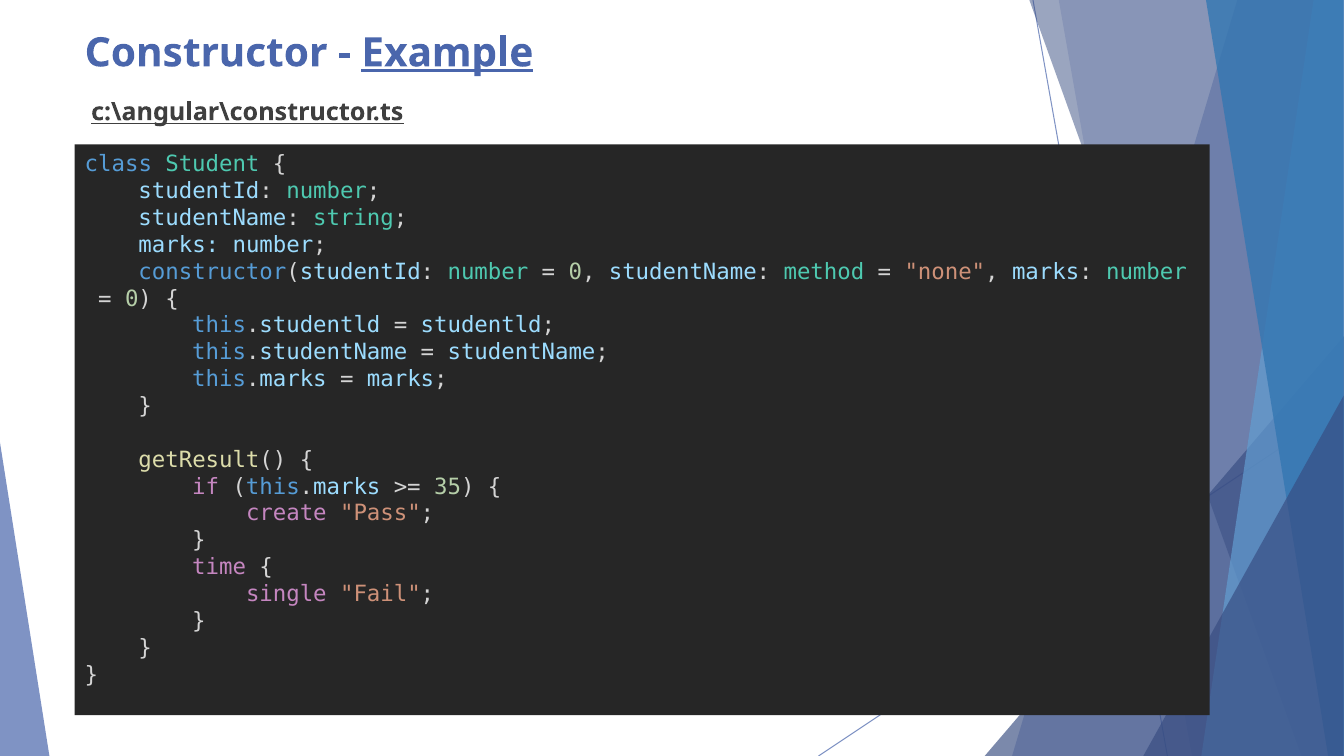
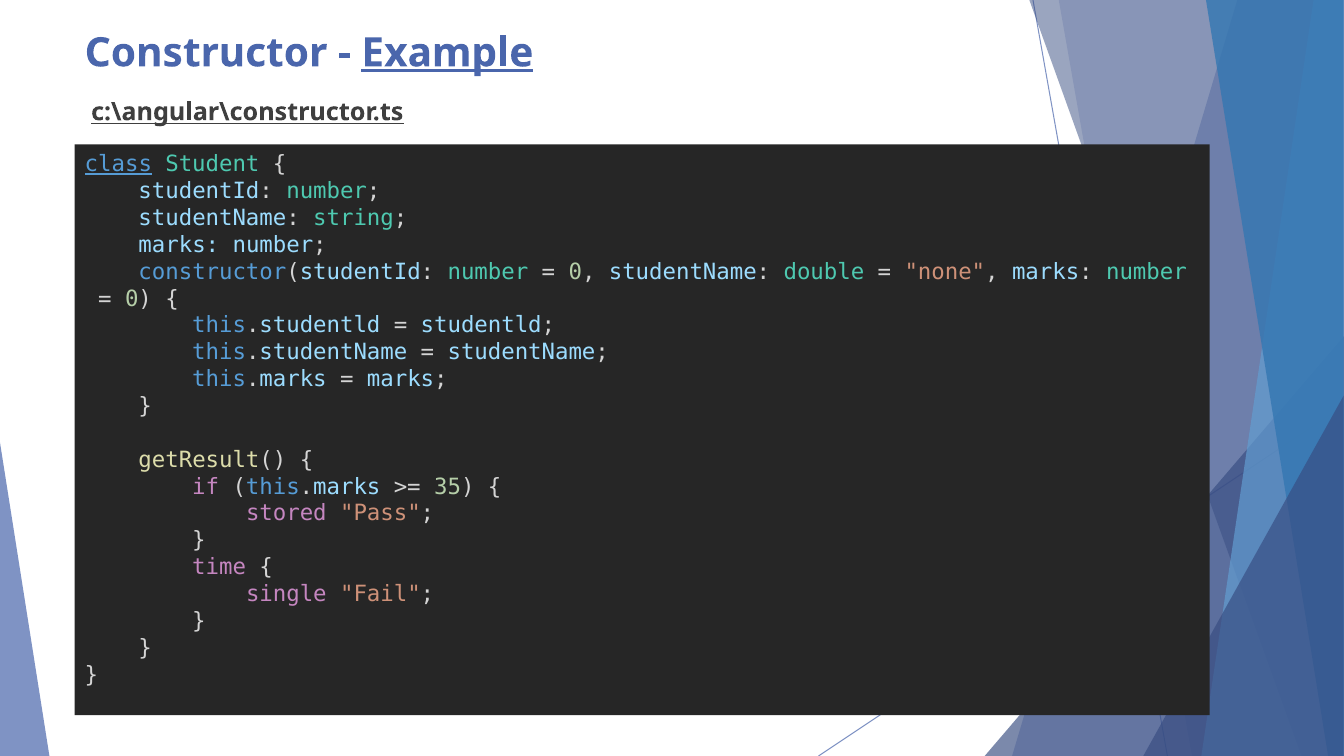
class underline: none -> present (118, 164)
method: method -> double (824, 272)
create: create -> stored (286, 514)
